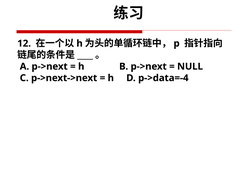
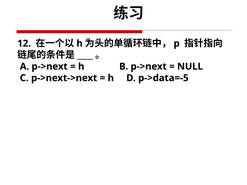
p->data=-4: p->data=-4 -> p->data=-5 (163, 78)
